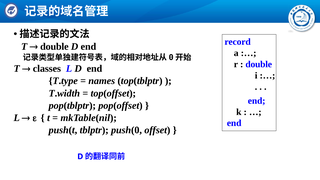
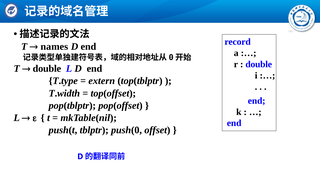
double: double -> names (54, 46)
classes: classes -> double (47, 69)
names: names -> extern (102, 81)
